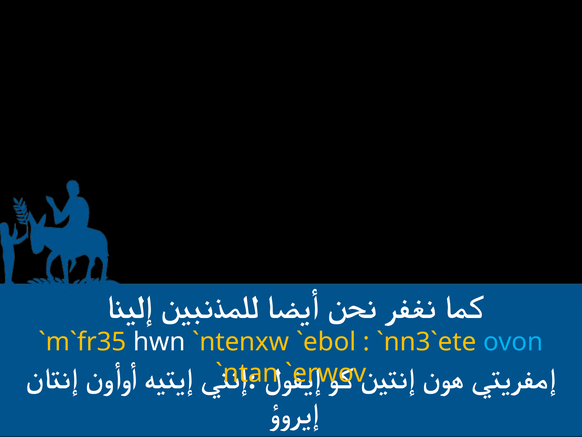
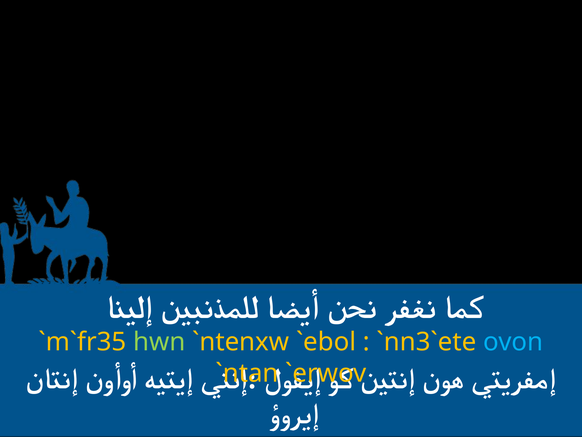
hwn colour: white -> light green (159, 342)
